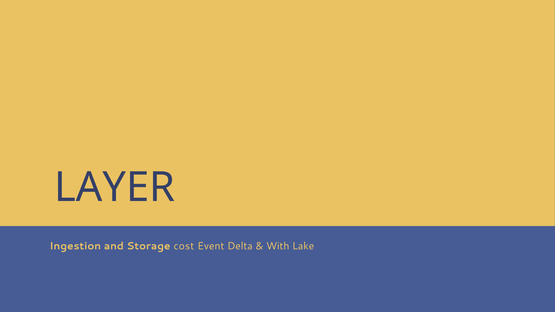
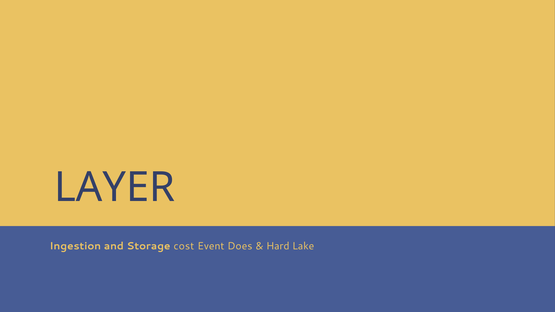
Delta: Delta -> Does (240, 246)
With: With -> Hard (278, 246)
